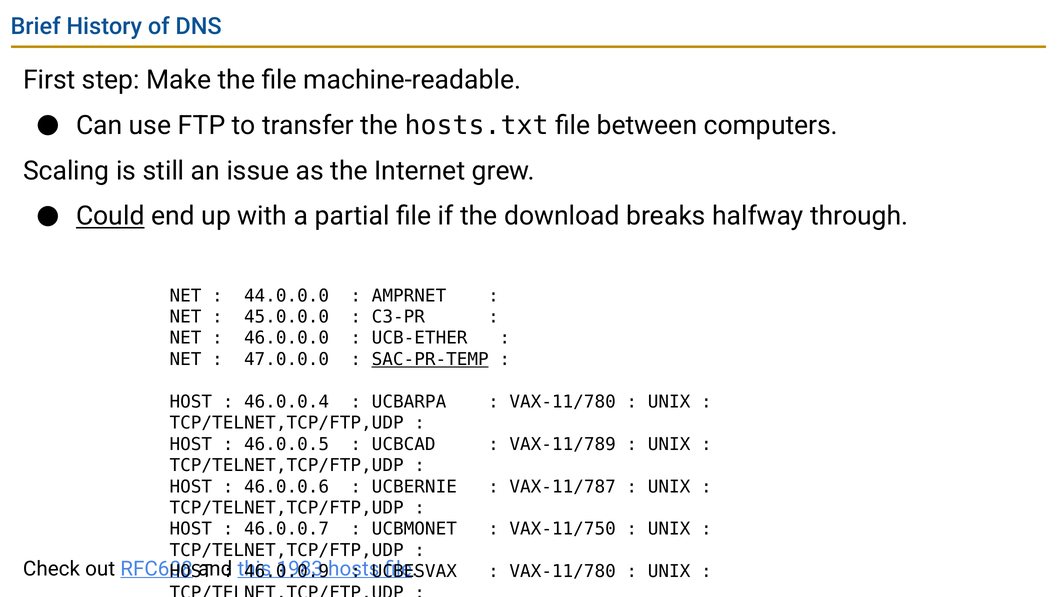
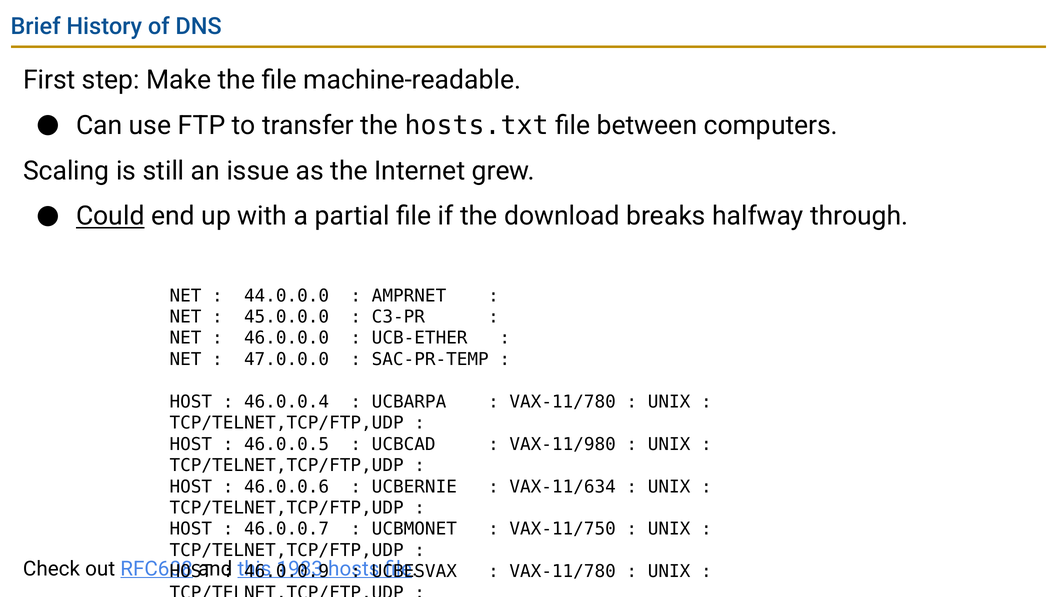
SAC-PR-TEMP underline: present -> none (430, 360)
VAX-11/789: VAX-11/789 -> VAX-11/980 (563, 445)
VAX-11/787: VAX-11/787 -> VAX-11/634 (563, 487)
